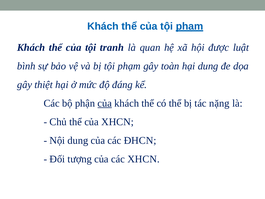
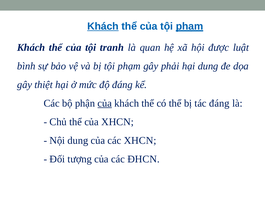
Khách underline: none -> present (103, 26)
toàn: toàn -> phải (170, 66)
tác nặng: nặng -> đáng (219, 103)
các ĐHCN: ĐHCN -> XHCN (140, 140)
các XHCN: XHCN -> ĐHCN (144, 159)
